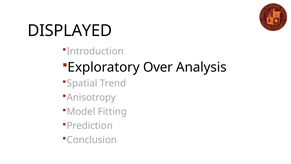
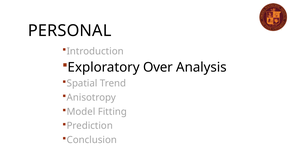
DISPLAYED: DISPLAYED -> PERSONAL (70, 31)
